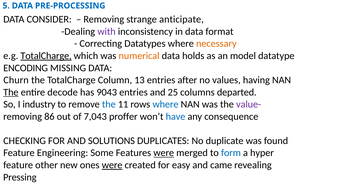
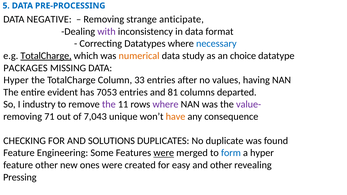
CONSIDER: CONSIDER -> NEGATIVE (49, 19)
necessary colour: orange -> blue (216, 44)
holds: holds -> study (193, 56)
model: model -> choice (243, 56)
ENCODING: ENCODING -> PACKAGES (26, 68)
Churn: Churn -> Hyper (16, 80)
13: 13 -> 33 (140, 80)
The underline: present -> none (11, 92)
decode: decode -> evident (63, 92)
9043: 9043 -> 7053 (107, 92)
25: 25 -> 81 (173, 92)
the colour: blue -> purple (109, 104)
where colour: blue -> purple (166, 104)
86: 86 -> 71 (49, 117)
proffer: proffer -> unique (123, 117)
have colour: blue -> orange (176, 117)
were underline: present -> none (112, 165)
and came: came -> other (221, 165)
